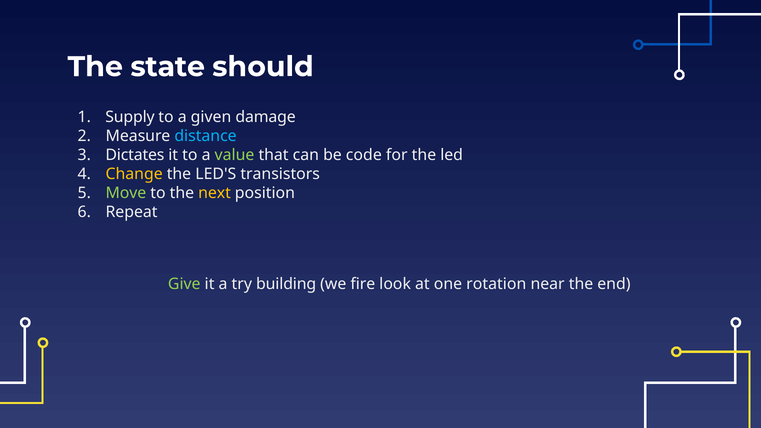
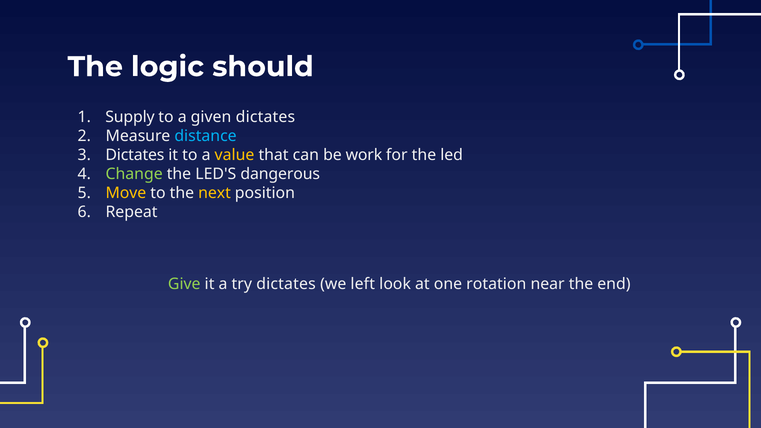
state: state -> logic (168, 67)
given damage: damage -> dictates (265, 117)
value colour: light green -> yellow (234, 155)
code: code -> work (364, 155)
Change colour: yellow -> light green (134, 174)
transistors: transistors -> dangerous (280, 174)
Move colour: light green -> yellow (126, 193)
try building: building -> dictates (286, 284)
fire: fire -> left (363, 284)
